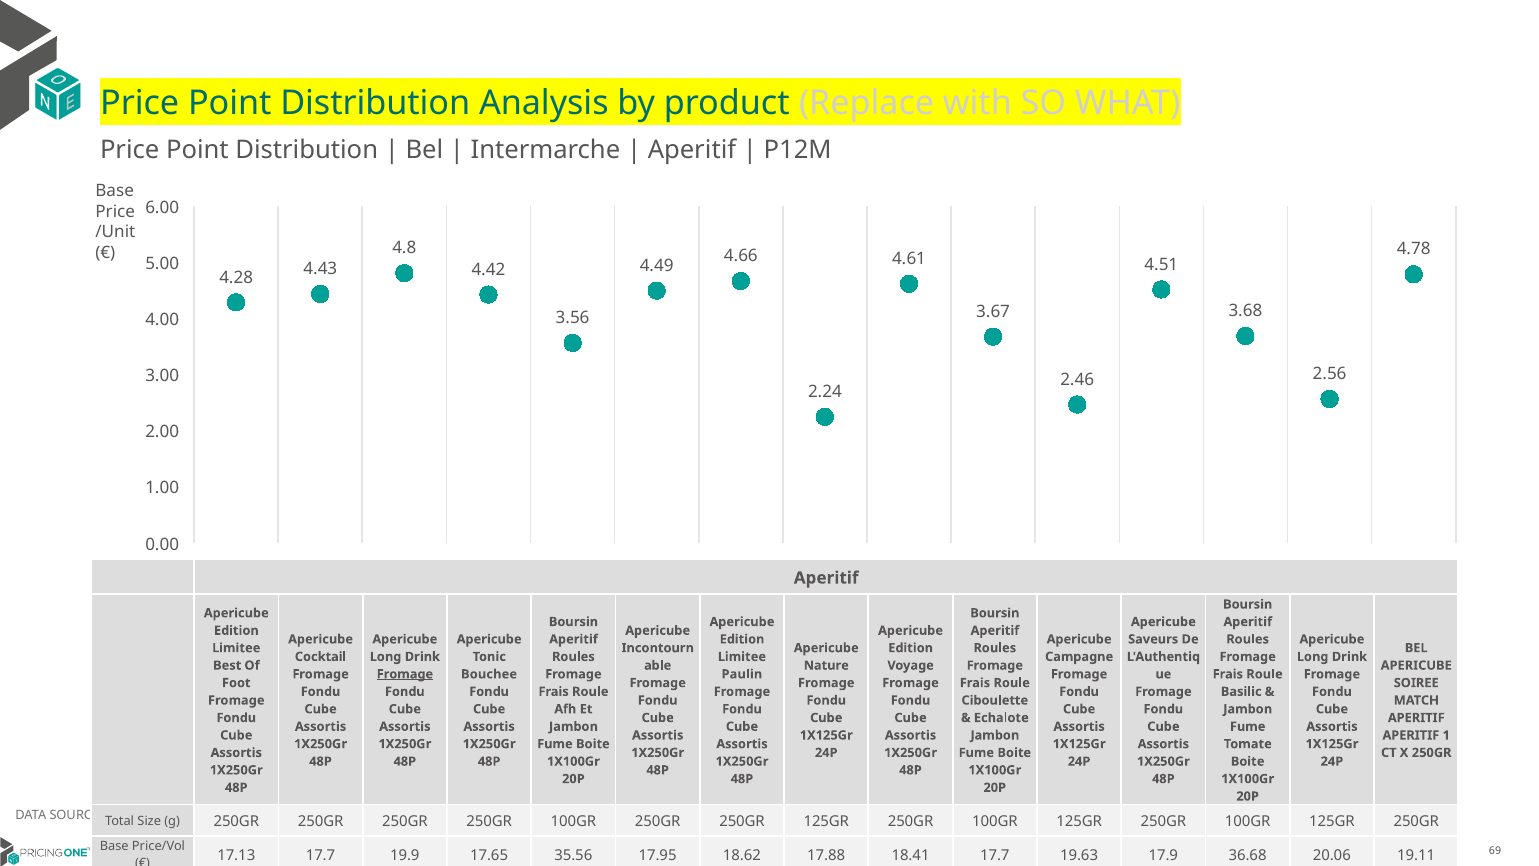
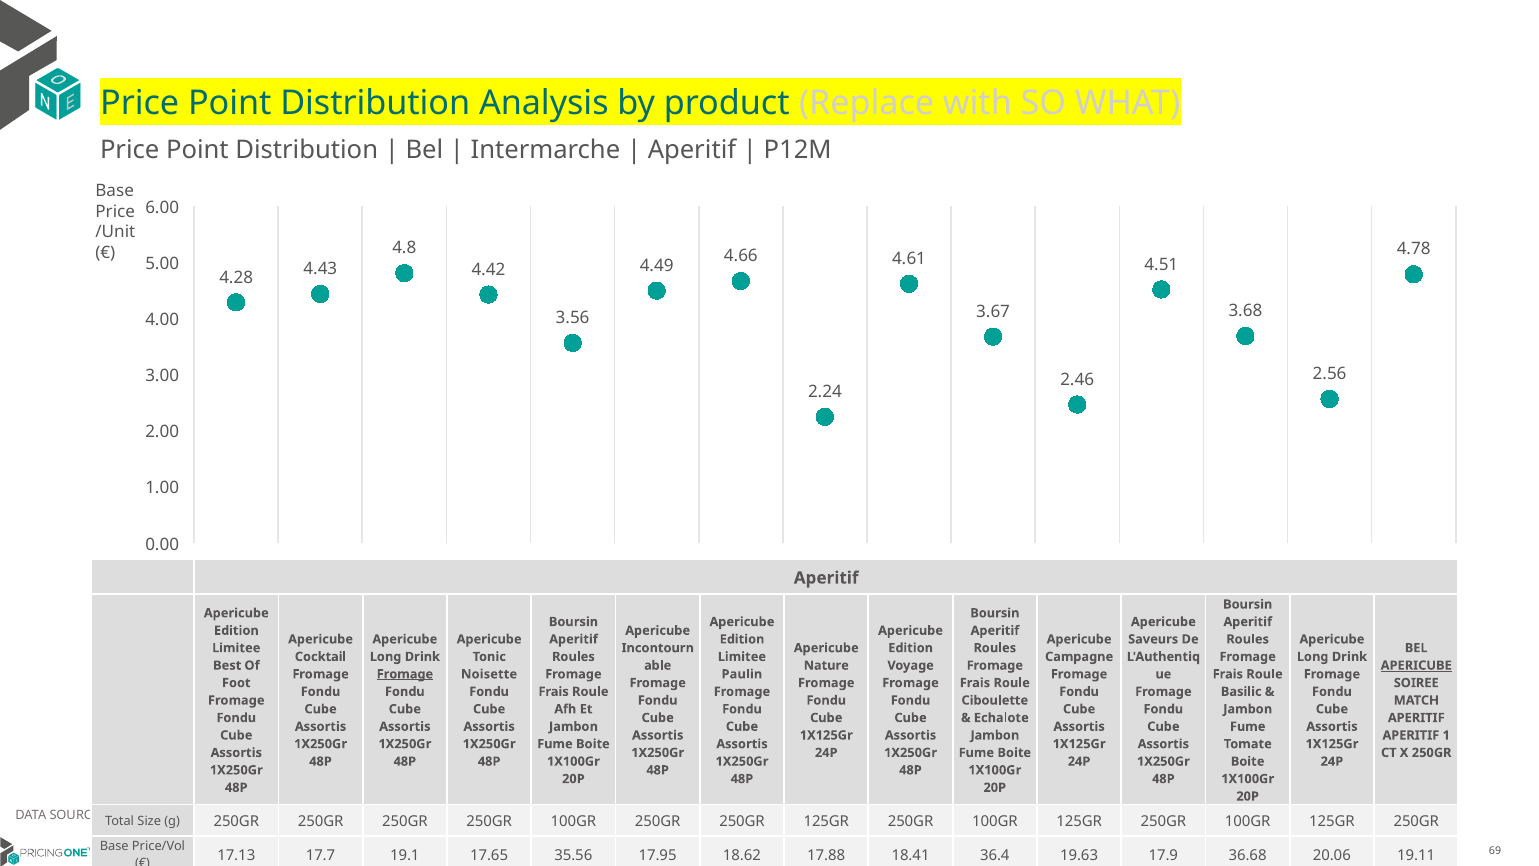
APERICUBE underline: none -> present (1416, 665)
Bouchee: Bouchee -> Noisette (489, 674)
19.9: 19.9 -> 19.1 (405, 855)
18.41 17.7: 17.7 -> 36.4 (995, 855)
